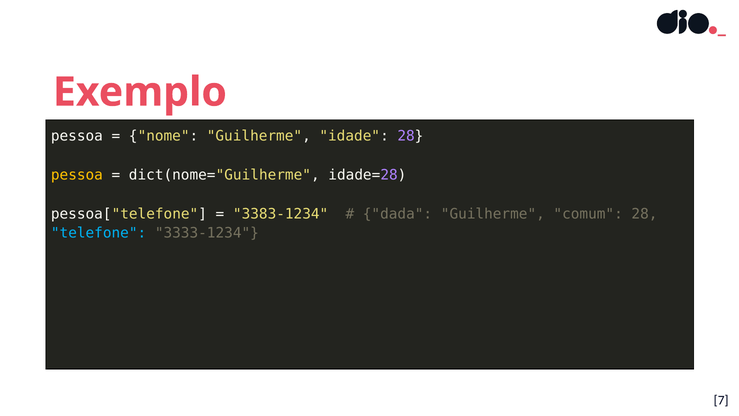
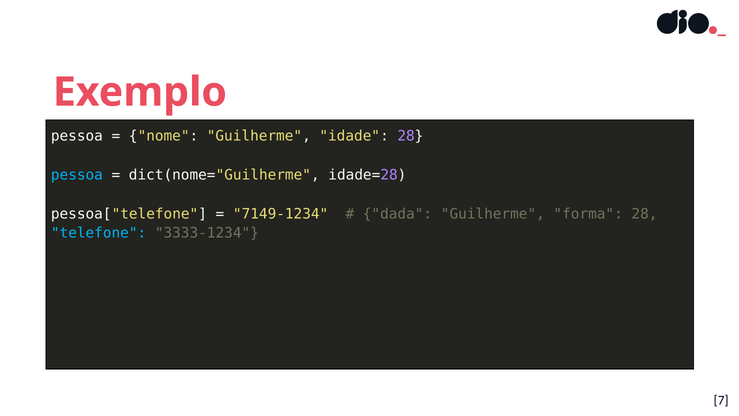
pessoa colour: yellow -> light blue (77, 175)
3383-1234: 3383-1234 -> 7149-1234 (281, 214)
comum: comum -> forma (588, 214)
